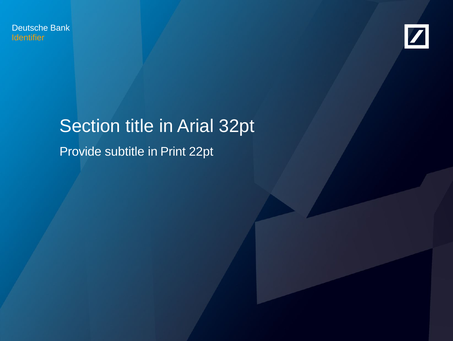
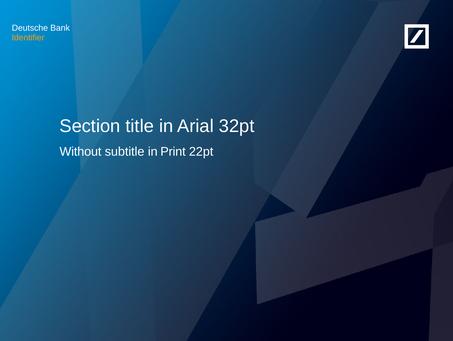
Provide: Provide -> Without (80, 152)
